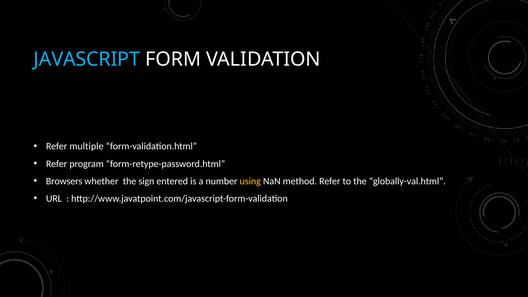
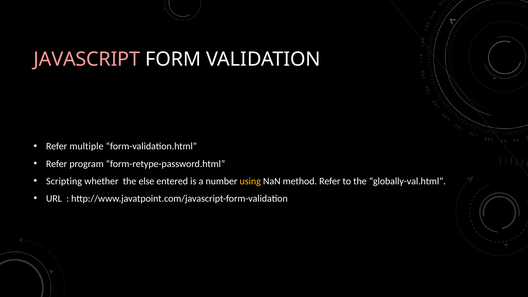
JAVASCRIPT colour: light blue -> pink (87, 59)
Browsers: Browsers -> Scripting (64, 181)
sign: sign -> else (146, 181)
